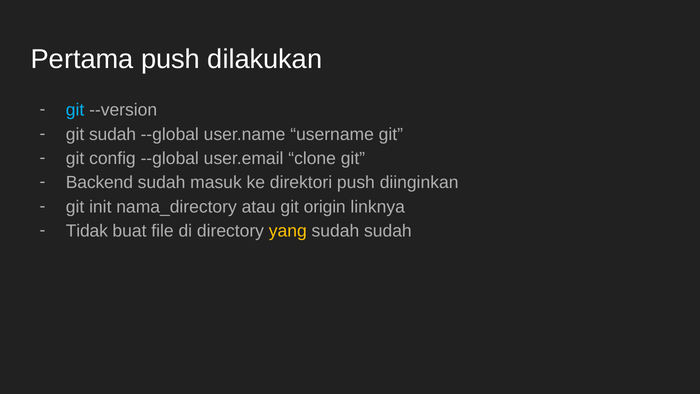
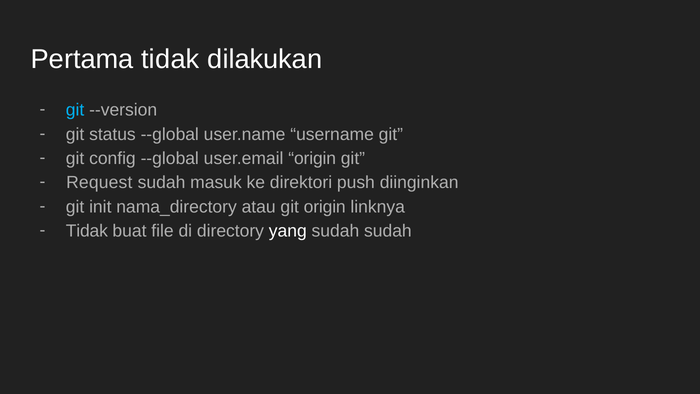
Pertama push: push -> tidak (170, 59)
git sudah: sudah -> status (112, 134)
user.email clone: clone -> origin (312, 158)
Backend: Backend -> Request (99, 183)
yang colour: yellow -> white (288, 231)
